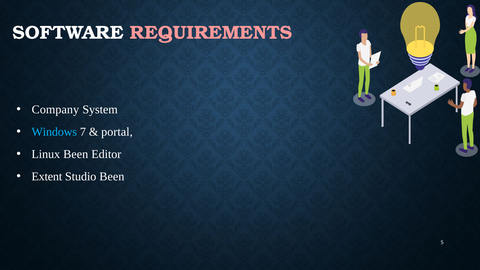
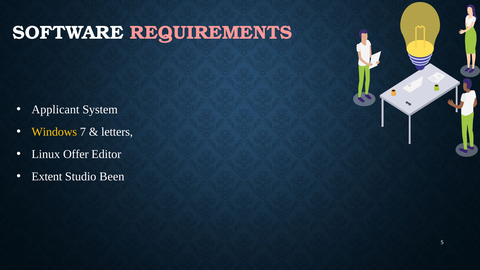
Company: Company -> Applicant (55, 110)
Windows colour: light blue -> yellow (54, 132)
portal: portal -> letters (117, 132)
Linux Been: Been -> Offer (76, 154)
